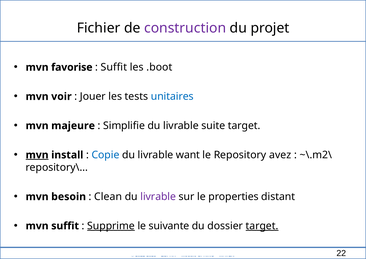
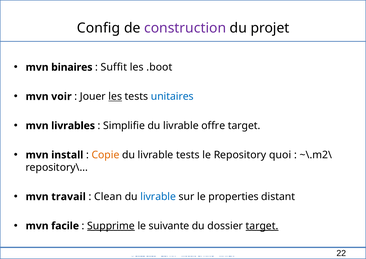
Fichier: Fichier -> Config (99, 28)
favorise: favorise -> binaires (72, 67)
les underline: none -> present (115, 96)
majeure: majeure -> livrables (73, 126)
suite: suite -> offre (213, 126)
mvn underline: present -> none (37, 155)
Copie colour: blue -> orange (106, 155)
livrable want: want -> tests (188, 155)
avez: avez -> quoi (280, 155)
besoin: besoin -> travail (69, 197)
livrable colour: purple -> blue (158, 197)
mvn suffit: suffit -> facile (65, 226)
